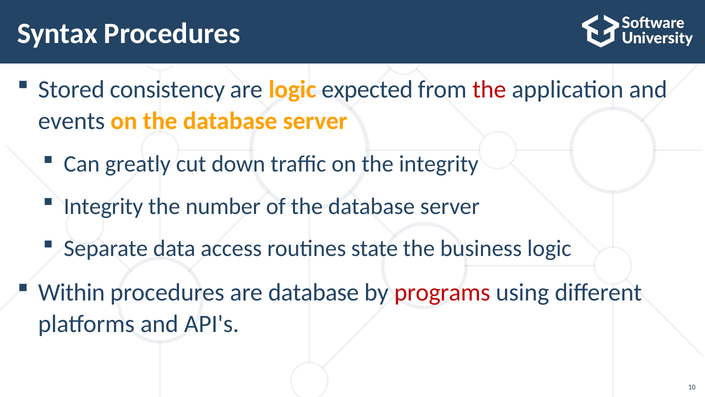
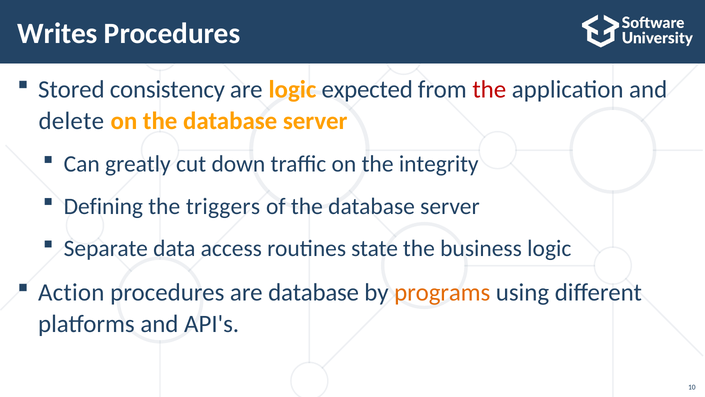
Syntax: Syntax -> Writes (57, 33)
events: events -> delete (71, 121)
Integrity: Integrity -> Defining (103, 206)
number: number -> triggers (223, 206)
Within: Within -> Action (71, 292)
programs colour: red -> orange (442, 292)
